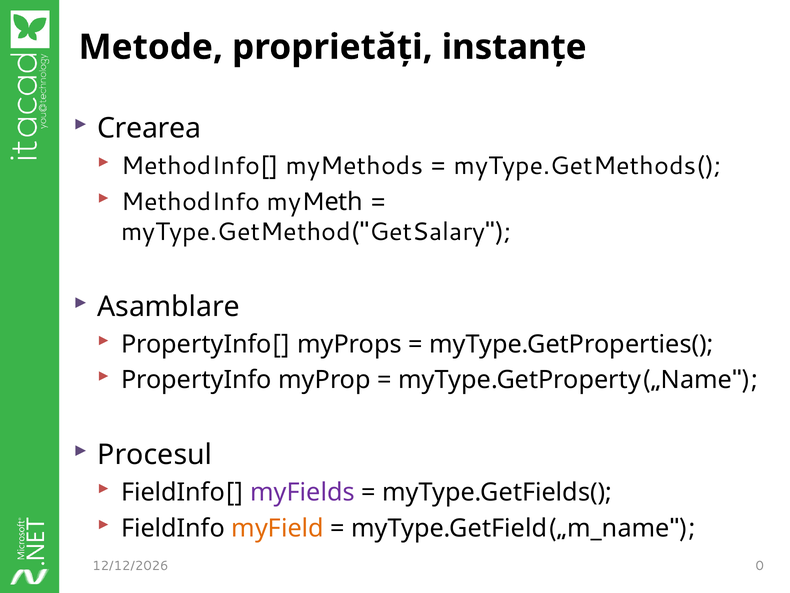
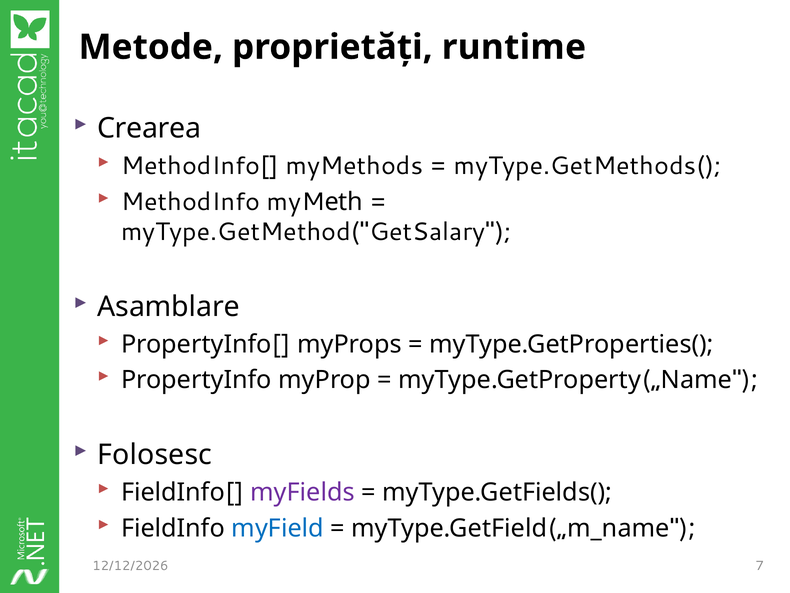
instanțe: instanțe -> runtime (514, 47)
Procesul: Procesul -> Folosesc (155, 455)
myField colour: orange -> blue (278, 528)
0: 0 -> 7 (760, 565)
